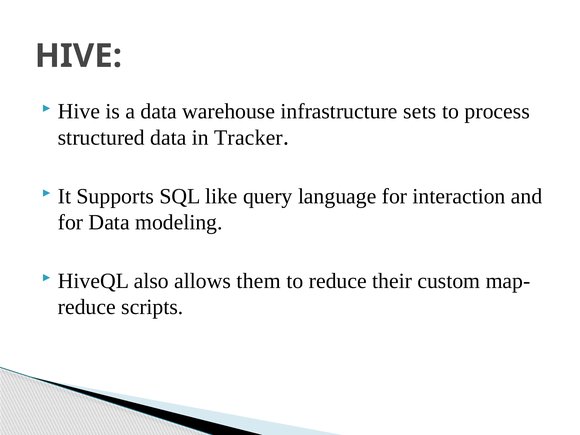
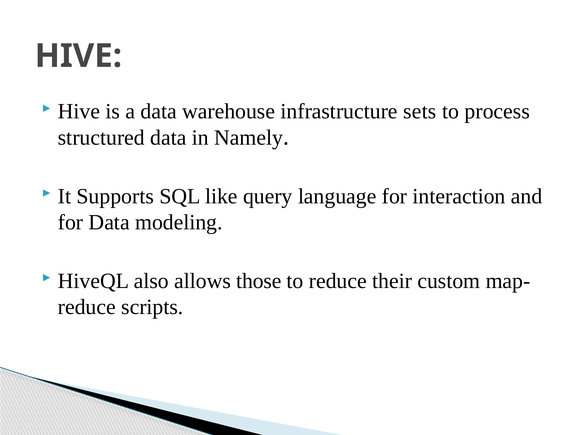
Tracker: Tracker -> Namely (249, 138)
them: them -> those (259, 281)
